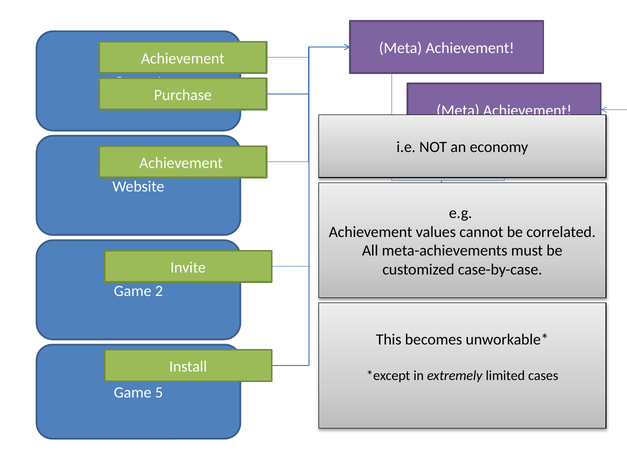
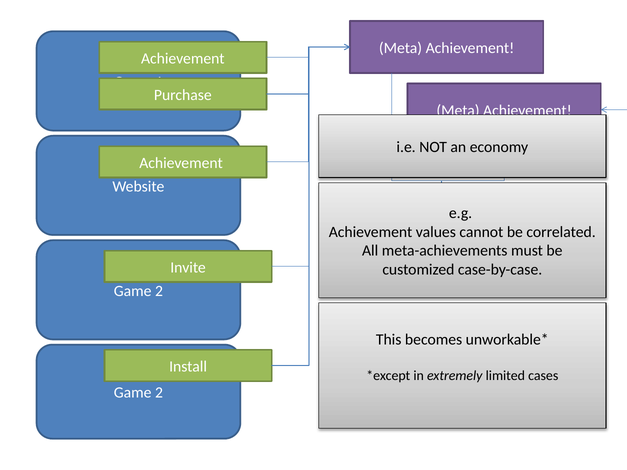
5: 5 -> 2 (159, 393)
